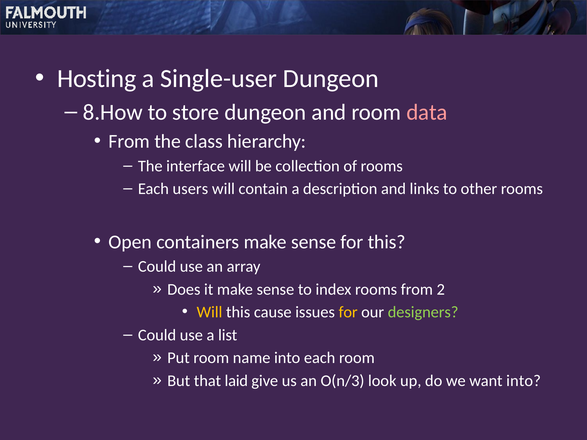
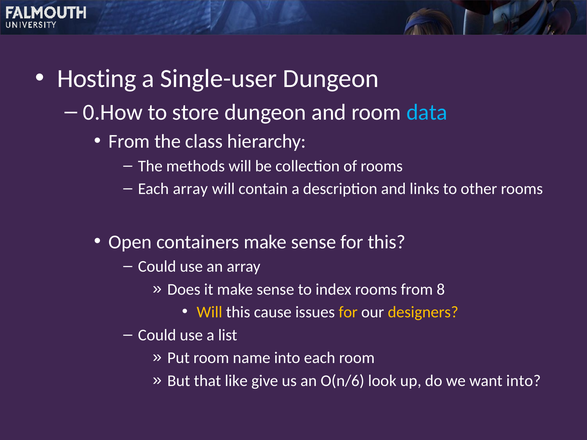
8.How: 8.How -> 0.How (113, 112)
data colour: pink -> light blue (427, 112)
interface: interface -> methods (196, 166)
Each users: users -> array (190, 189)
2: 2 -> 8 (441, 289)
designers colour: light green -> yellow (423, 312)
laid: laid -> like (236, 381)
O(n/3: O(n/3 -> O(n/6 (343, 381)
